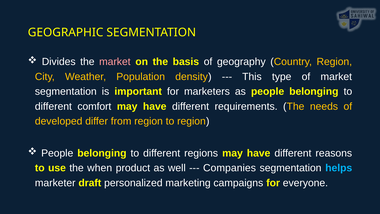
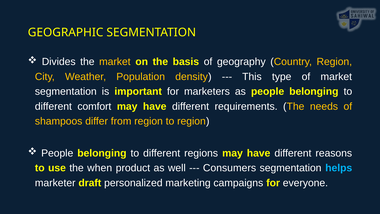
market colour: pink -> yellow (115, 62)
developed: developed -> shampoos (59, 121)
Companies: Companies -> Consumers (230, 168)
